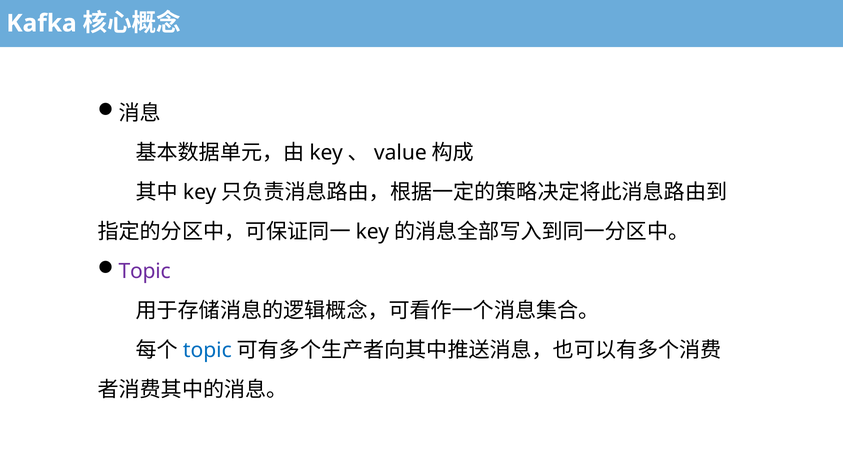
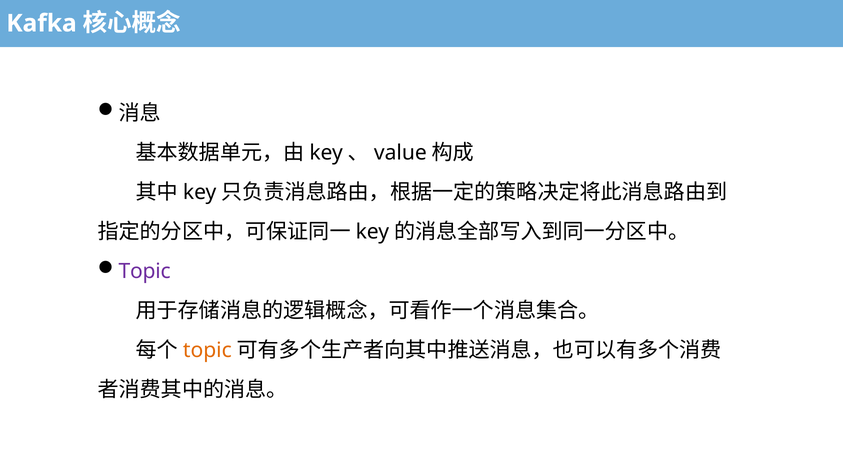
topic colour: blue -> orange (207, 351)
